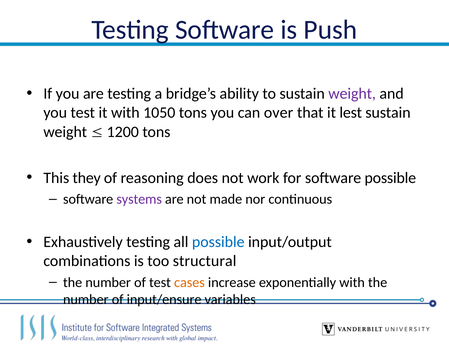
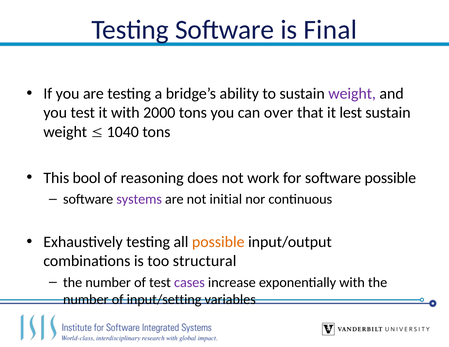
Push: Push -> Final (330, 30)
1050: 1050 -> 2000 (159, 113)
1200: 1200 -> 1040 (123, 132)
they: they -> bool (87, 178)
made: made -> initial (226, 199)
possible colour: blue -> orange (218, 242)
cases colour: orange -> purple (189, 282)
input/ensure: input/ensure -> input/setting (164, 299)
